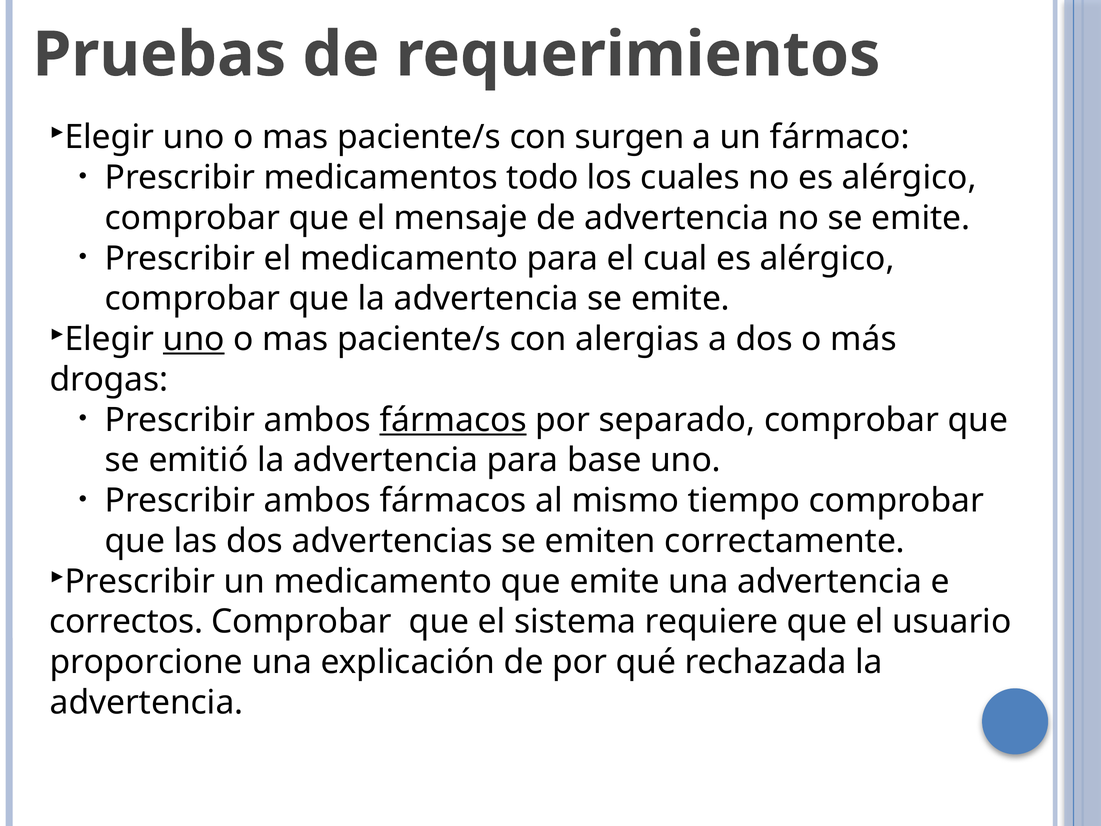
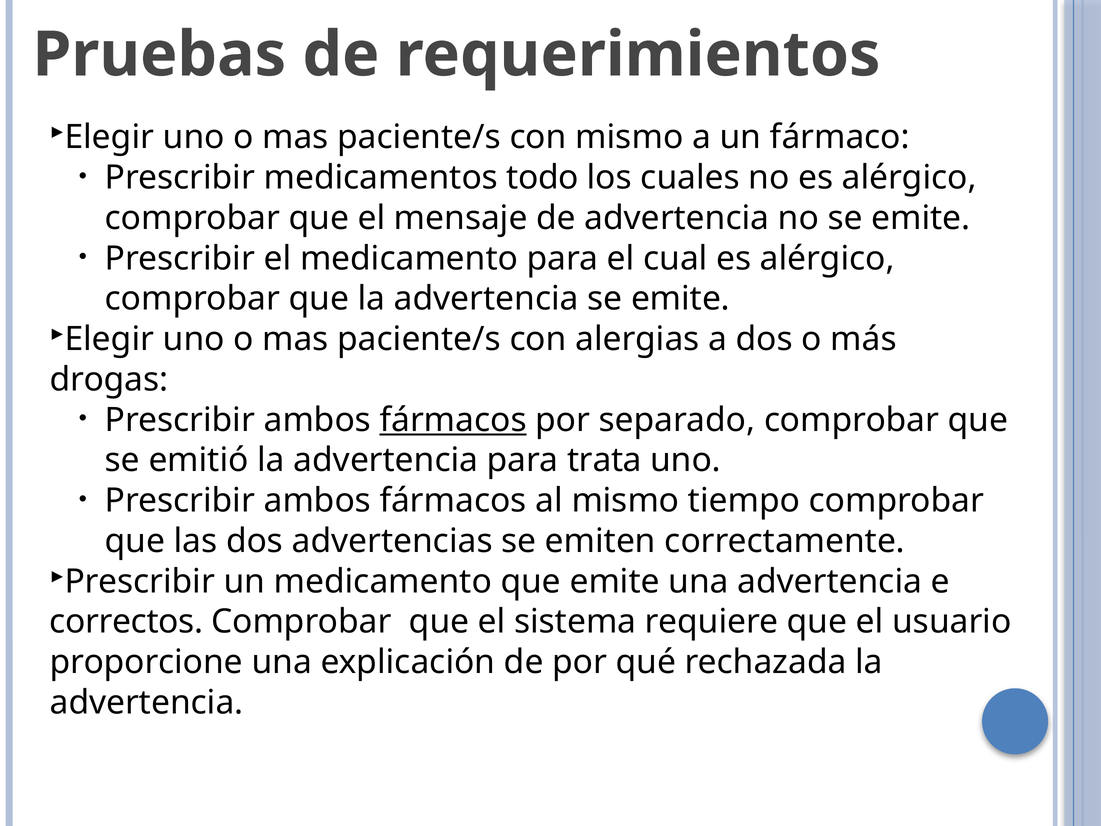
con surgen: surgen -> mismo (629, 137)
uno underline: present -> none (194, 339)
base: base -> trata (604, 460)
